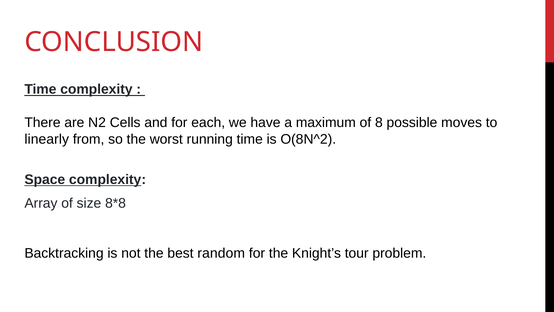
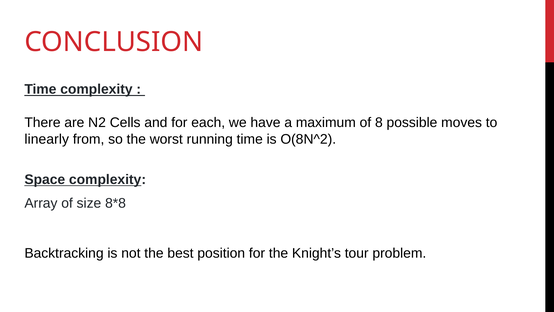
random: random -> position (221, 253)
